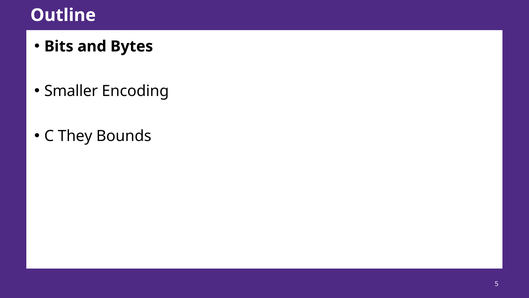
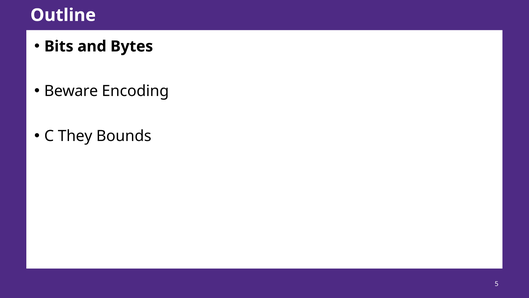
Smaller: Smaller -> Beware (71, 91)
